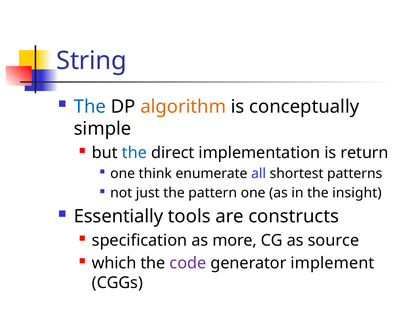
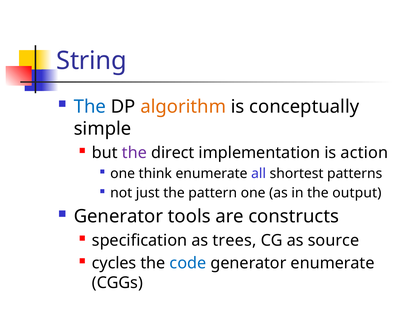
the colour: blue -> purple (134, 153)
return: return -> action (364, 153)
insight: insight -> output (357, 193)
Essentially: Essentially -> Generator (118, 216)
more: more -> trees (234, 240)
which: which -> cycles (114, 263)
code colour: purple -> blue (188, 263)
generator implement: implement -> enumerate (333, 263)
